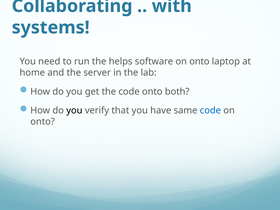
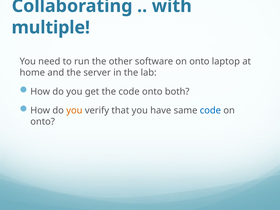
systems: systems -> multiple (51, 28)
helps: helps -> other (121, 61)
you colour: black -> orange (74, 111)
